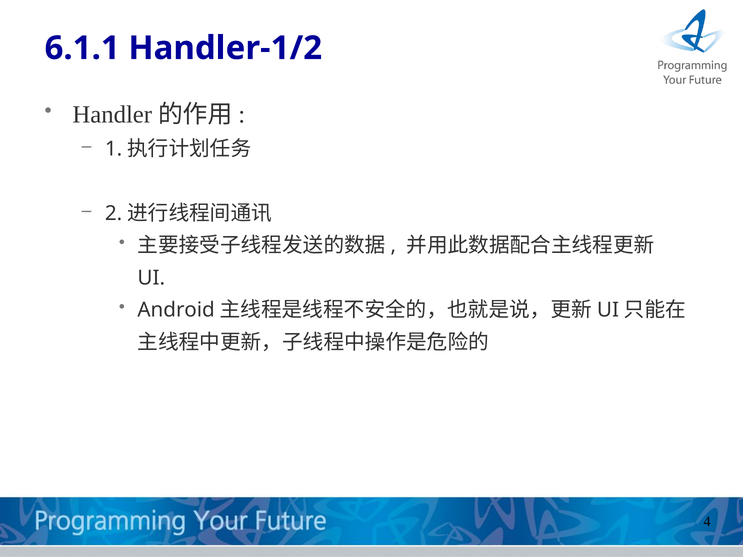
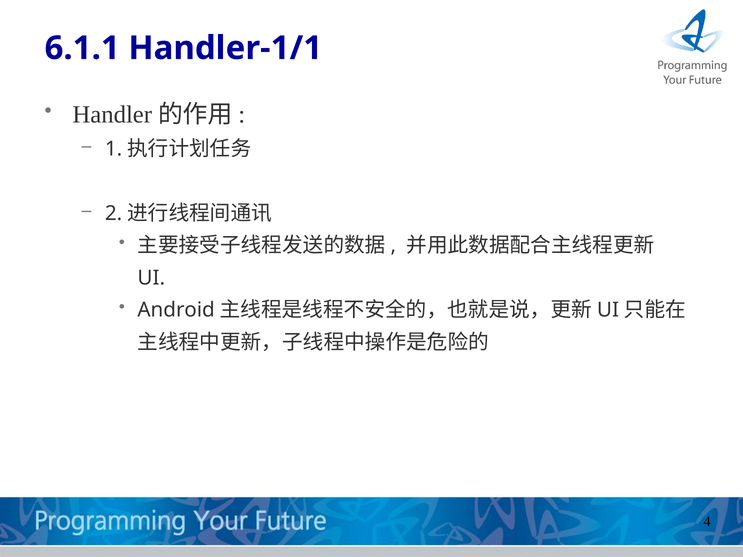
Handler-1/2: Handler-1/2 -> Handler-1/1 (225, 48)
